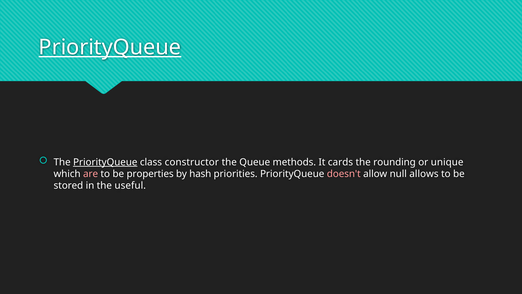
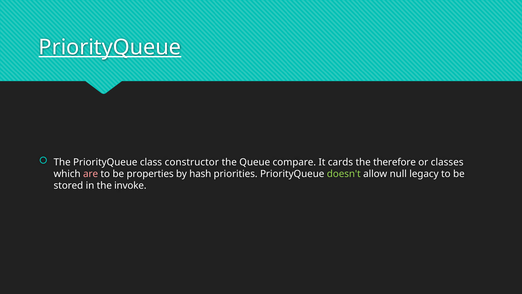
PriorityQueue underline: present -> none (105, 162)
methods: methods -> compare (294, 162)
rounding: rounding -> therefore (395, 162)
unique: unique -> classes (447, 162)
doesn't colour: pink -> light green (344, 174)
allows: allows -> legacy (424, 174)
useful: useful -> invoke (130, 185)
